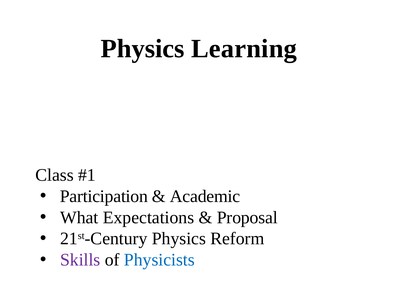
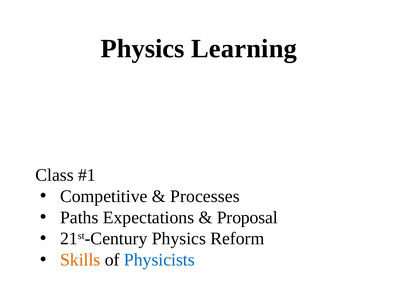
Participation: Participation -> Competitive (104, 197)
Academic: Academic -> Processes (205, 197)
What: What -> Paths (79, 218)
Skills colour: purple -> orange (80, 260)
